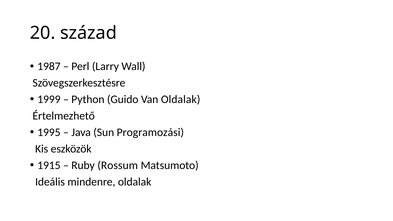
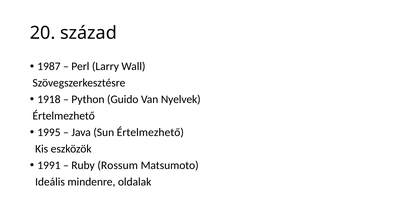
1999: 1999 -> 1918 (49, 99)
Van Oldalak: Oldalak -> Nyelvek (181, 99)
Sun Programozási: Programozási -> Értelmezhető (150, 132)
1915: 1915 -> 1991 (49, 165)
